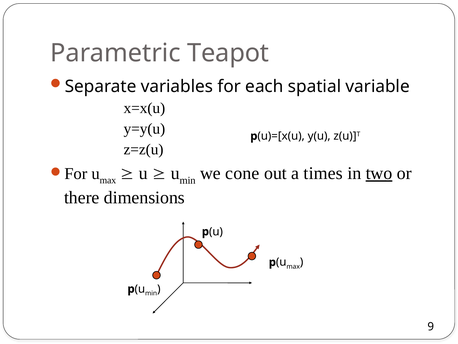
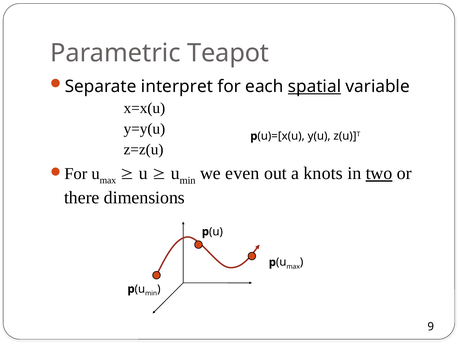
variables: variables -> interpret (177, 86)
spatial underline: none -> present (315, 86)
cone: cone -> even (242, 173)
times: times -> knots (323, 173)
